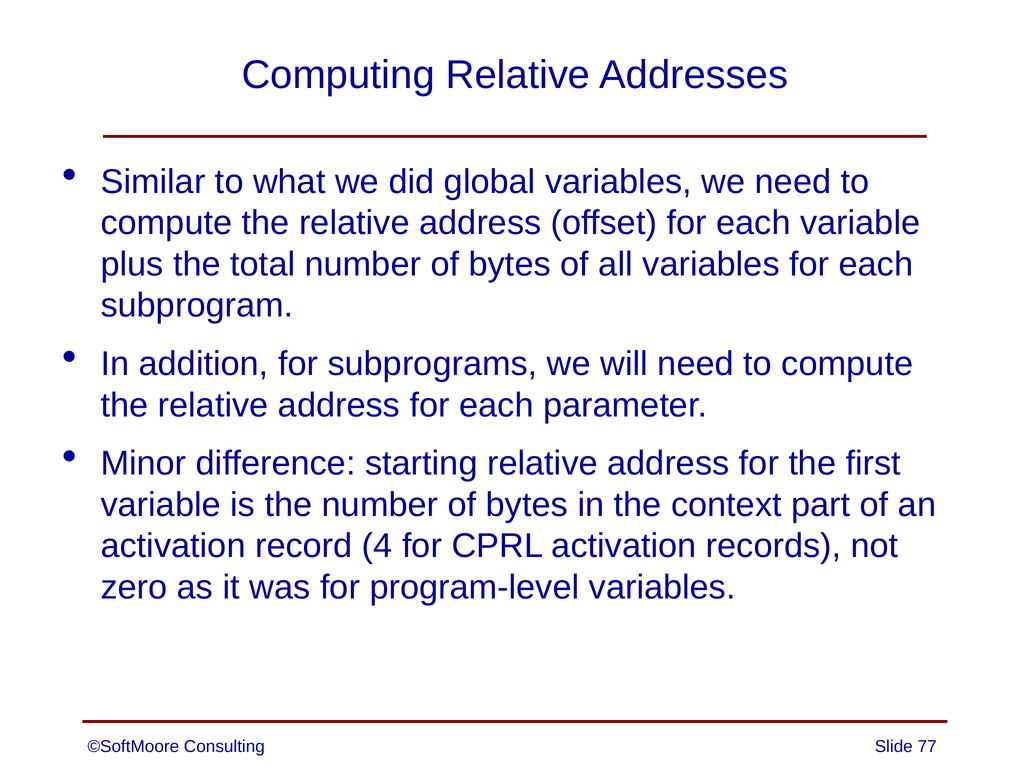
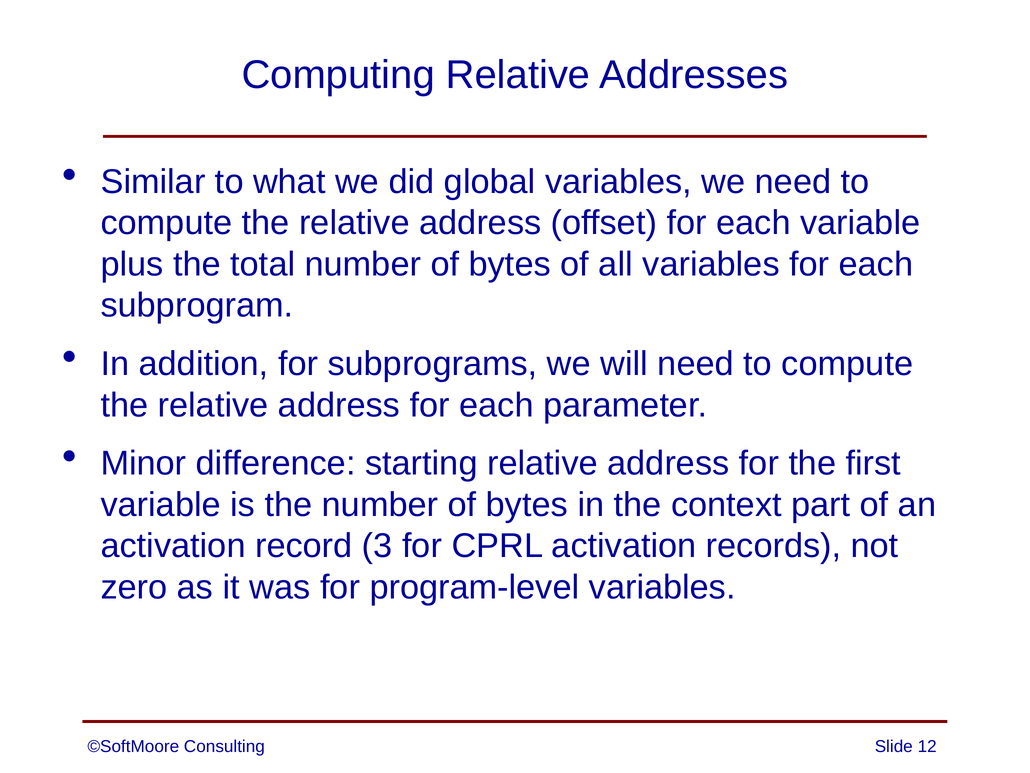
4: 4 -> 3 (377, 546)
77: 77 -> 12 (927, 746)
